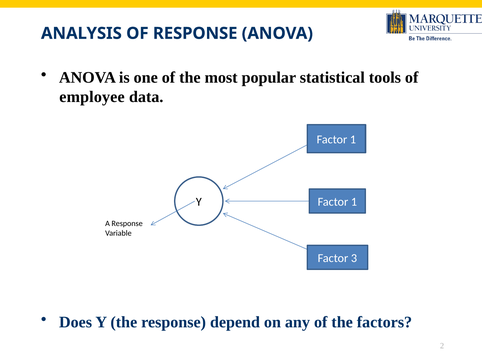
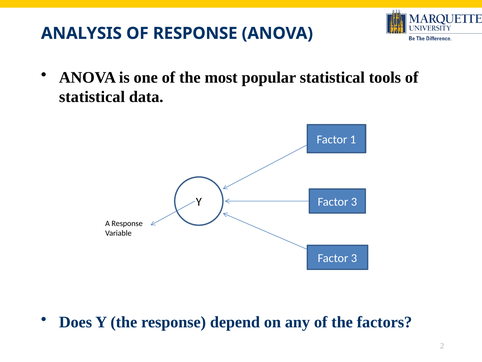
employee: employee -> statistical (92, 97)
1: 1 -> 3 (354, 202)
